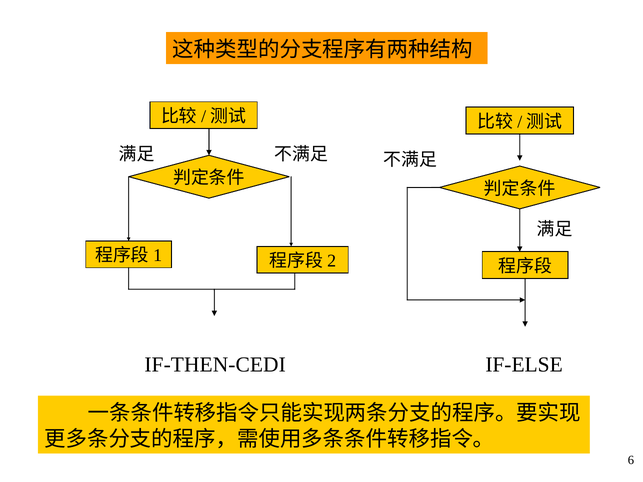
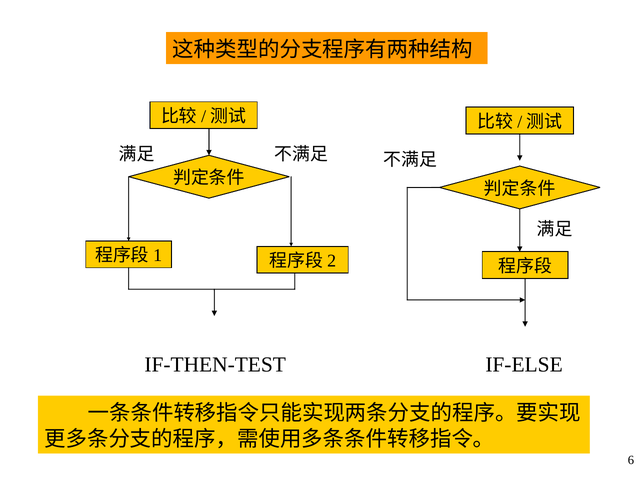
IF-THEN-CEDI: IF-THEN-CEDI -> IF-THEN-TEST (215, 365)
